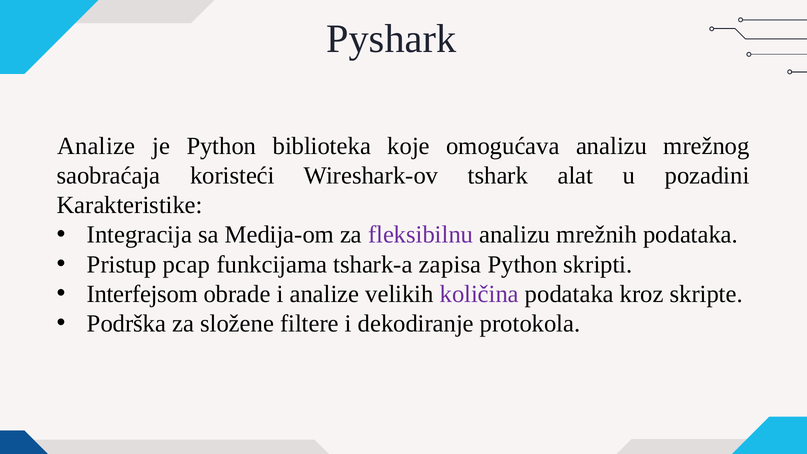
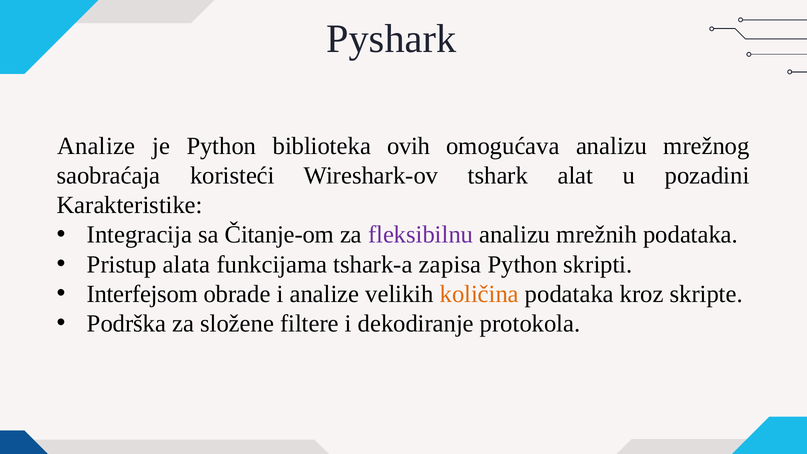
koje: koje -> ovih (409, 146)
Medija-om: Medija-om -> Čitanje-om (279, 235)
pcap: pcap -> alata (186, 264)
količina colour: purple -> orange (479, 294)
